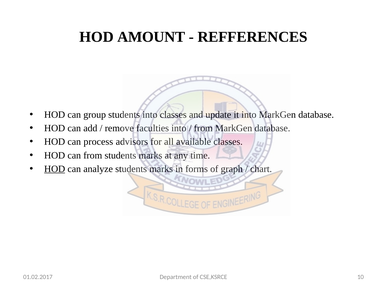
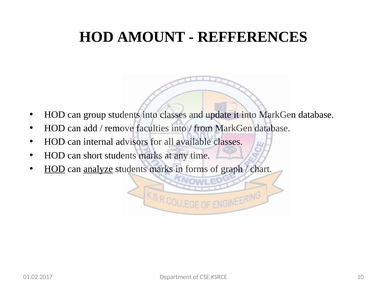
process: process -> internal (98, 142)
can from: from -> short (93, 155)
analyze underline: none -> present (98, 169)
